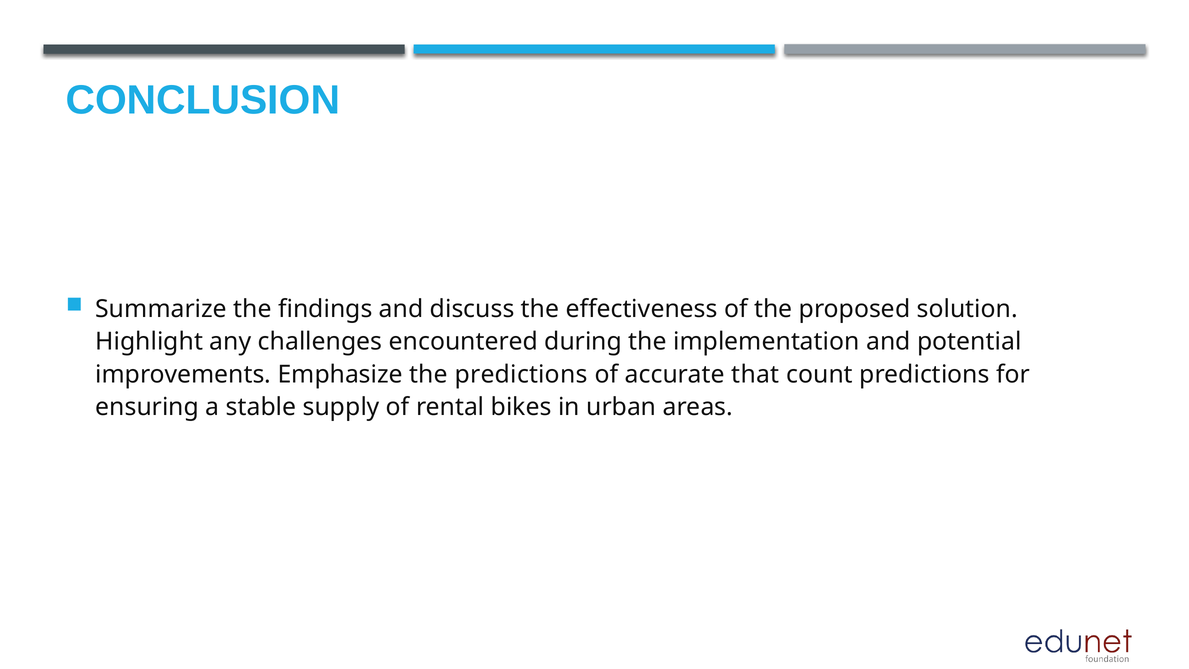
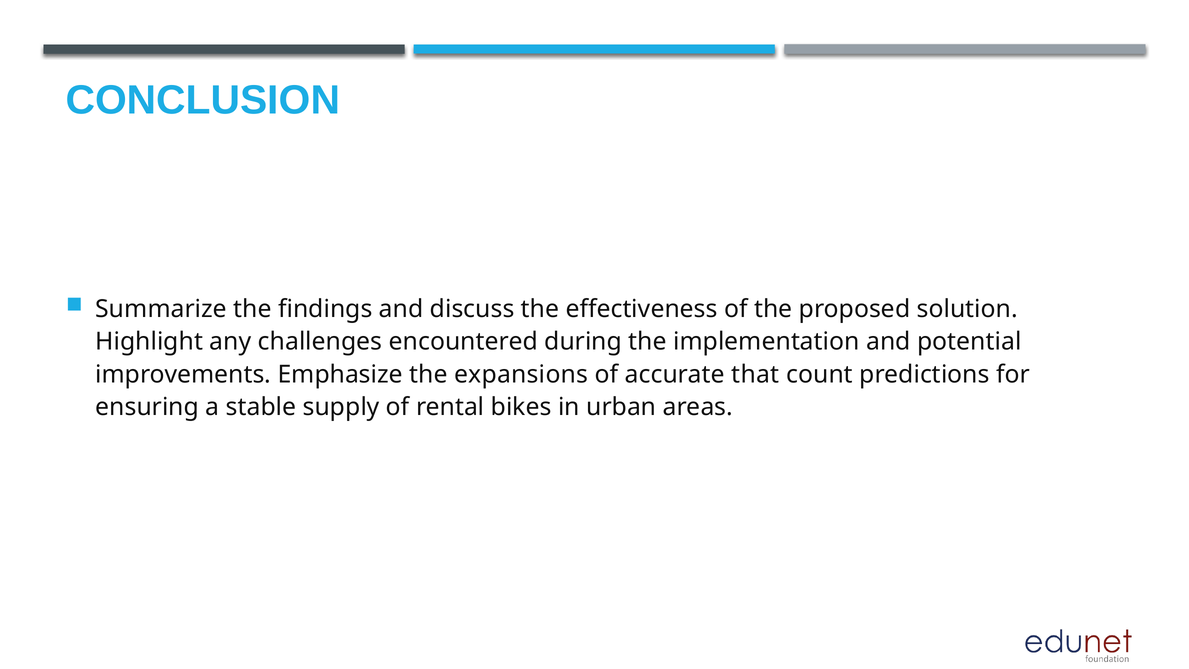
the predictions: predictions -> expansions (521, 374)
